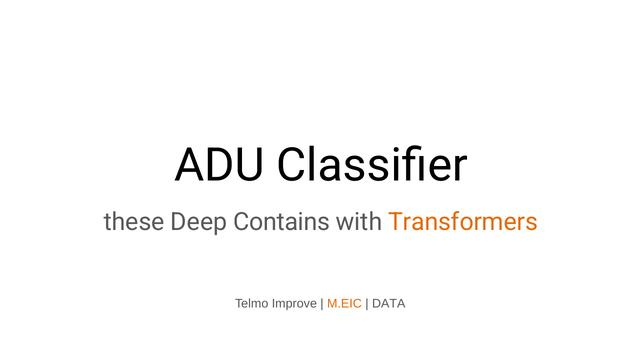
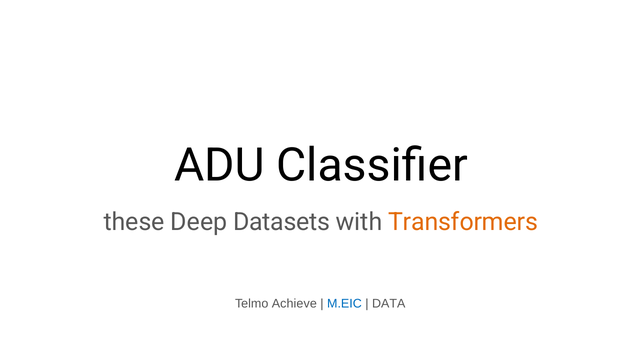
Contains: Contains -> Datasets (282, 222)
Improve: Improve -> Achieve (294, 304)
M.EIC colour: orange -> blue (344, 304)
